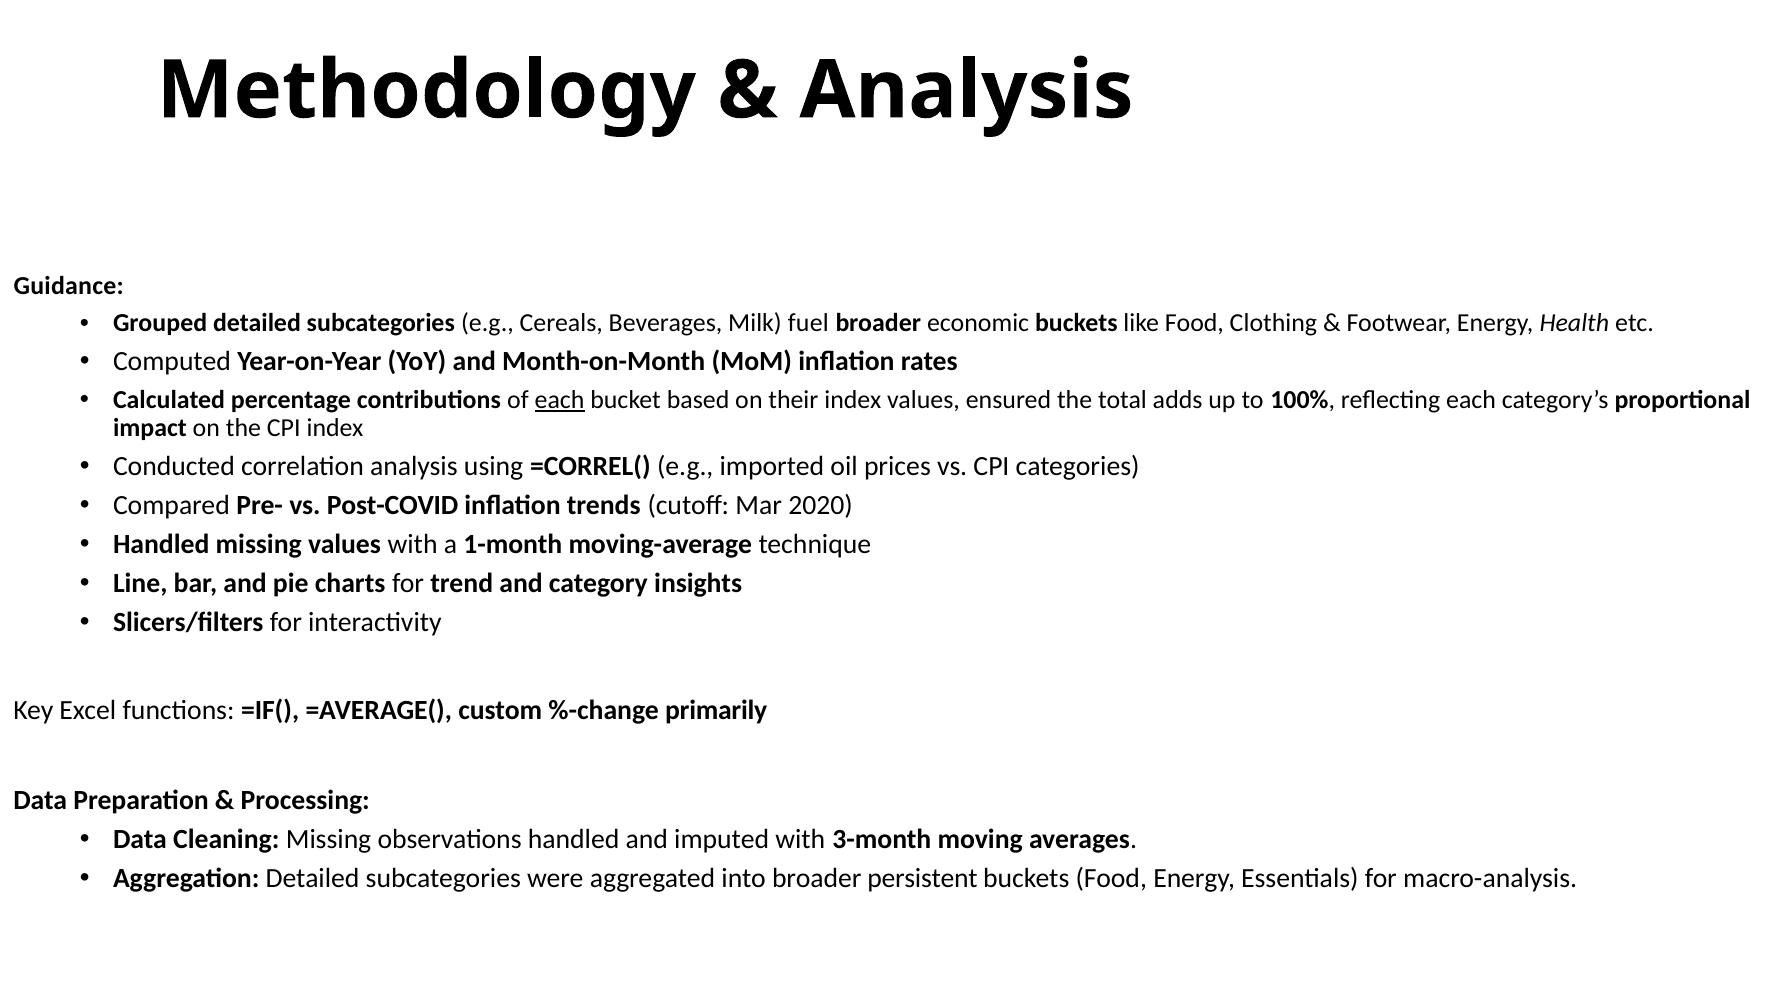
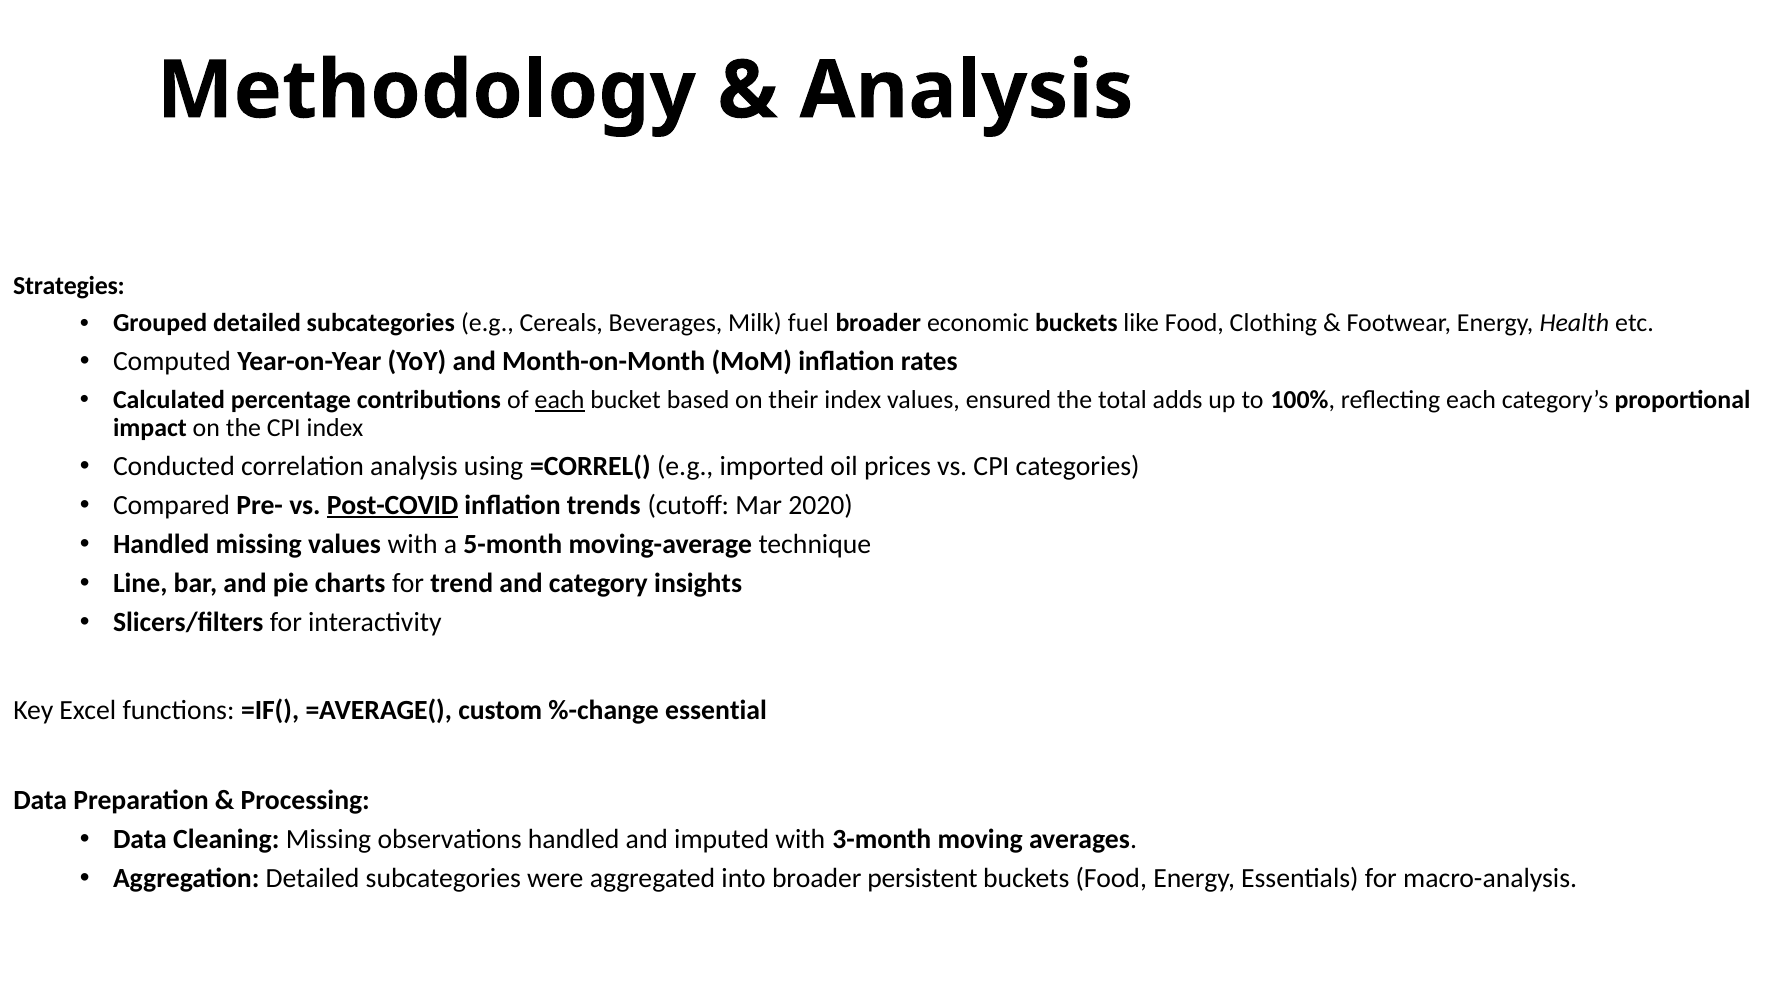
Guidance: Guidance -> Strategies (69, 286)
Post-COVID underline: none -> present (393, 505)
1-month: 1-month -> 5-month (513, 544)
primarily: primarily -> essential (716, 710)
